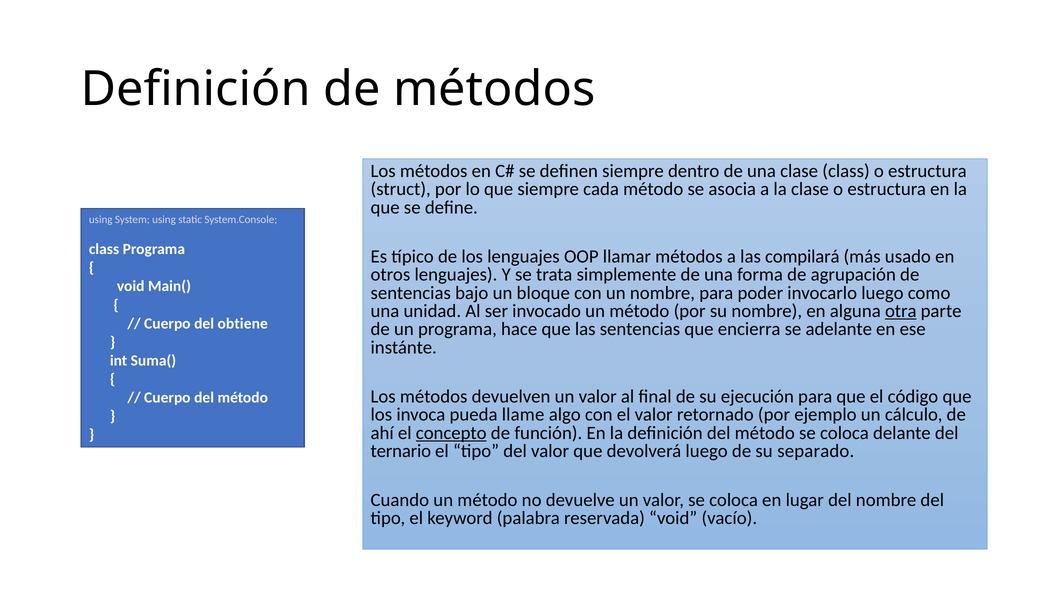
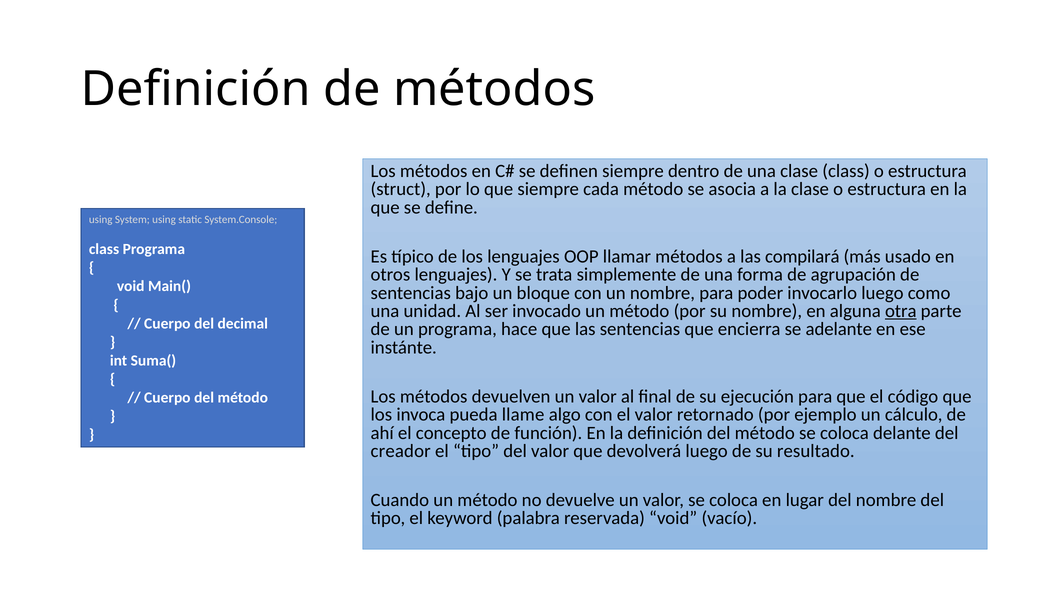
obtiene: obtiene -> decimal (243, 324)
concepto underline: present -> none (451, 433)
ternario: ternario -> creador (401, 451)
separado: separado -> resultado (816, 451)
